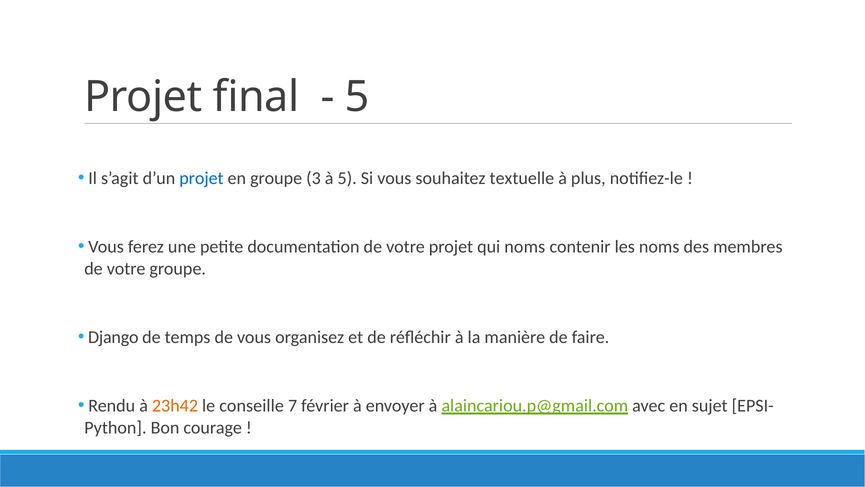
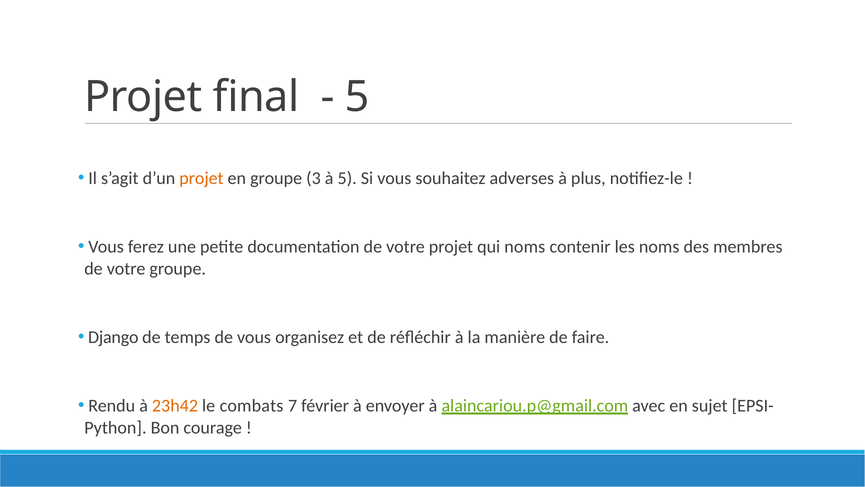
projet colour: blue -> orange (201, 178)
textuelle: textuelle -> adverses (522, 178)
conseille: conseille -> combats (252, 405)
